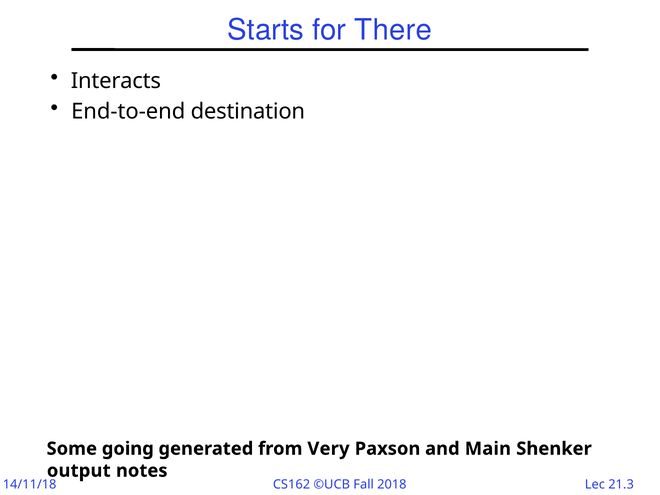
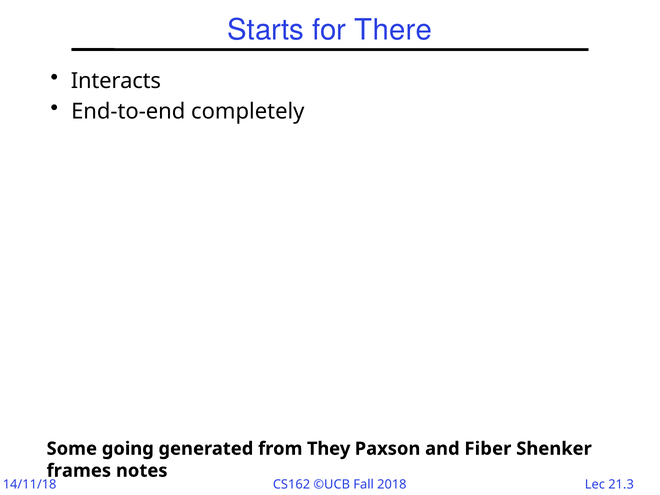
destination: destination -> completely (248, 111)
Very: Very -> They (329, 449)
Main: Main -> Fiber (488, 449)
output: output -> frames (79, 471)
